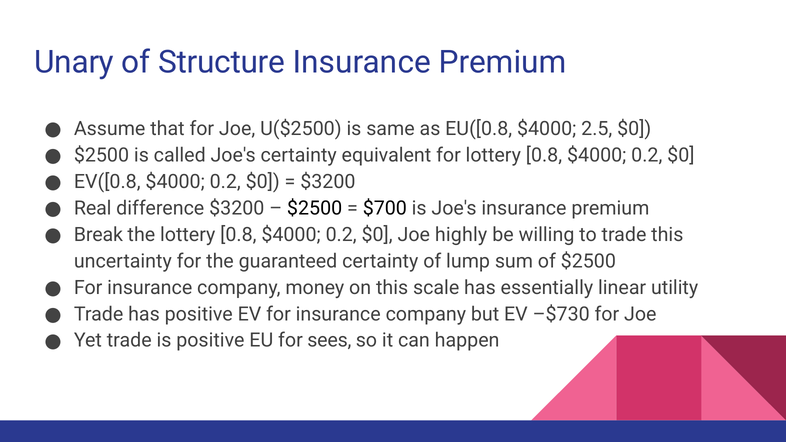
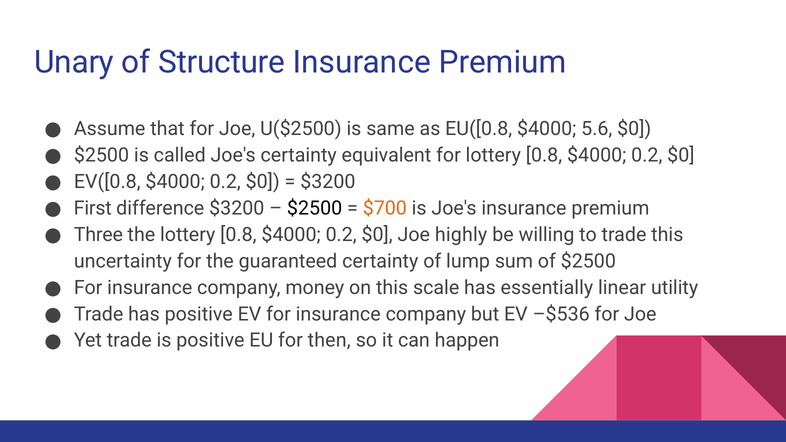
2.5: 2.5 -> 5.6 (597, 129)
Real: Real -> First (93, 208)
$700 colour: black -> orange (385, 208)
Break: Break -> Three (98, 235)
–$730: –$730 -> –$536 (561, 314)
sees: sees -> then (329, 341)
